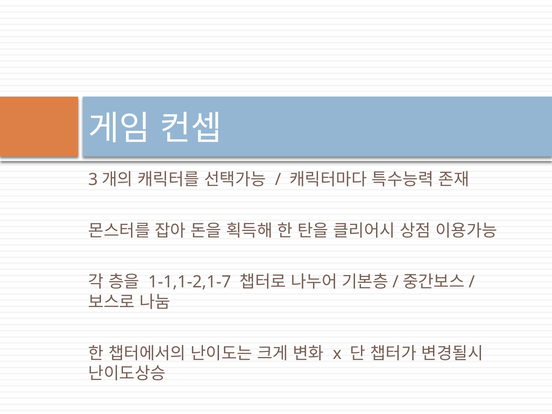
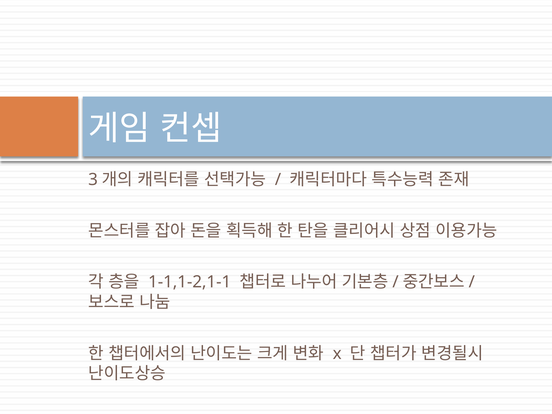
1-1,1-2,1-7: 1-1,1-2,1-7 -> 1-1,1-2,1-1 (190, 282)
